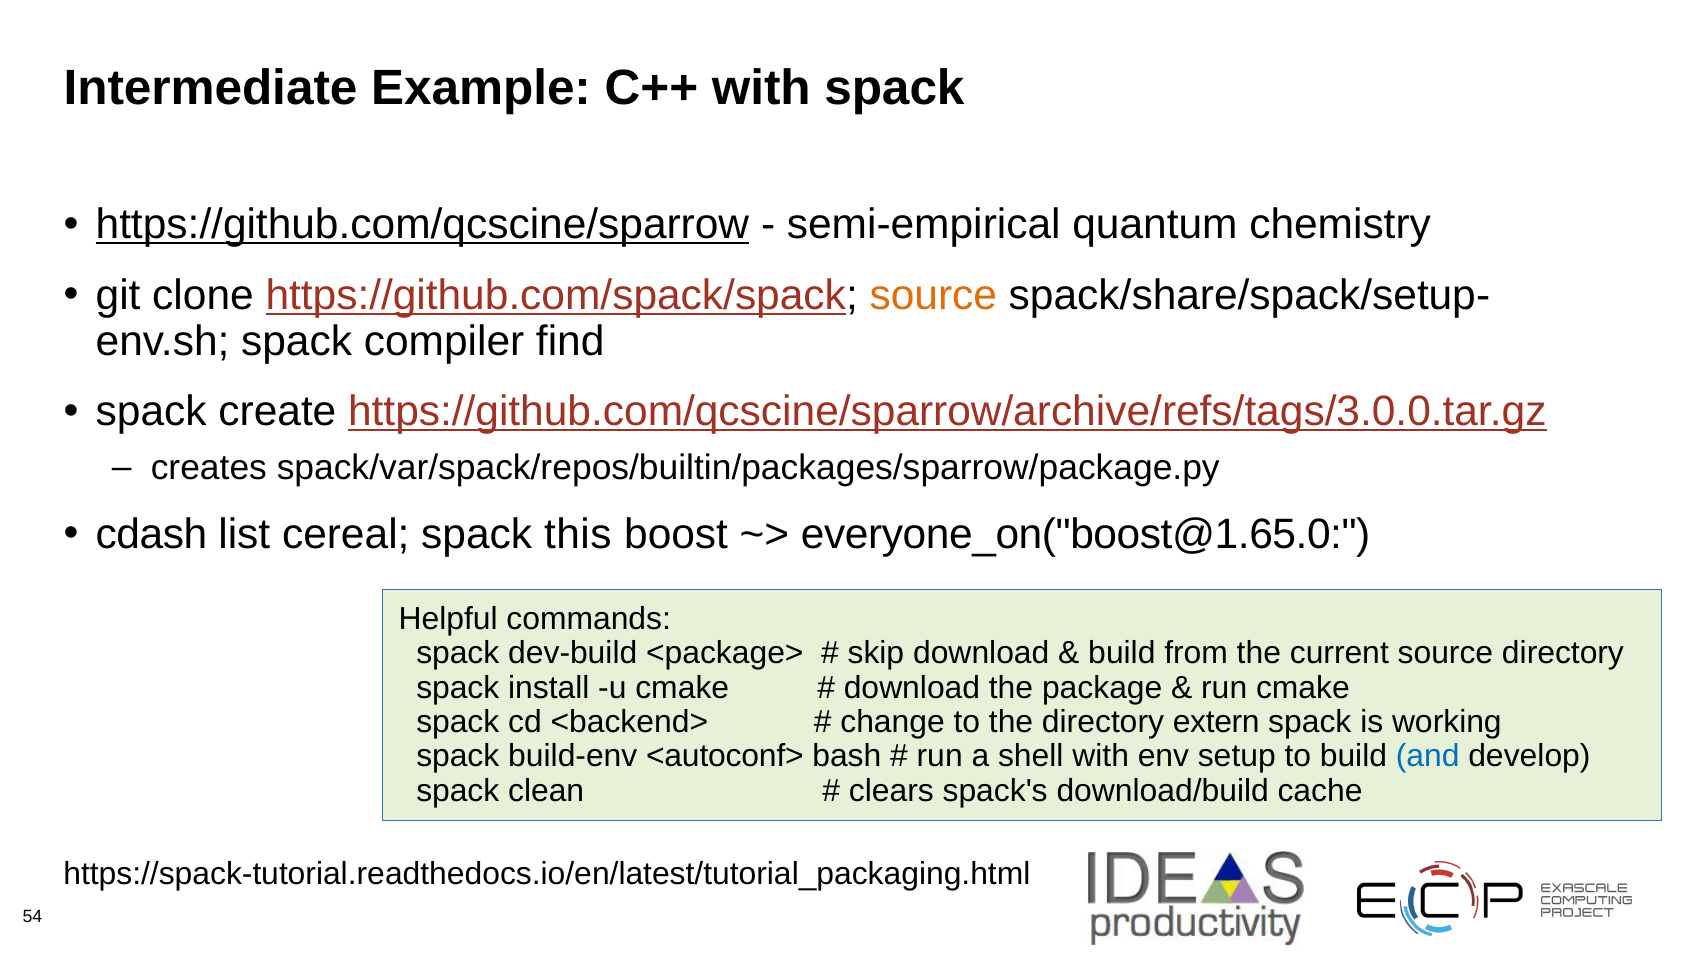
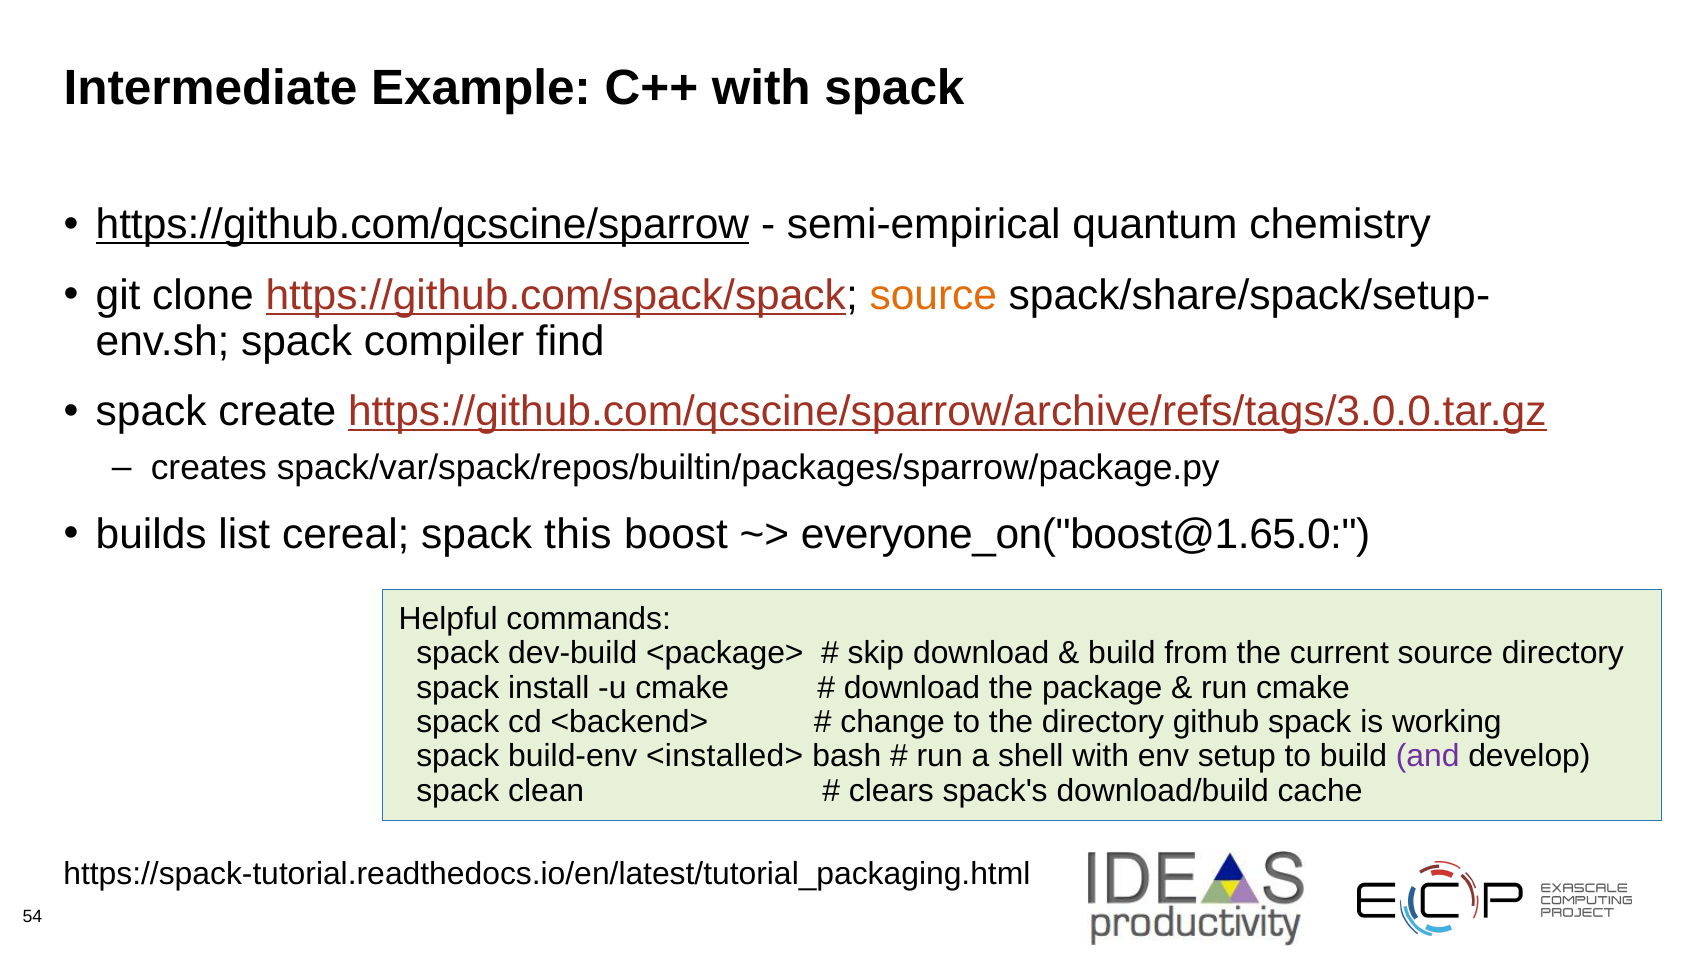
cdash: cdash -> builds (151, 535)
extern: extern -> github (1216, 722)
<autoconf>: <autoconf> -> <installed> (725, 757)
and colour: blue -> purple (1428, 757)
